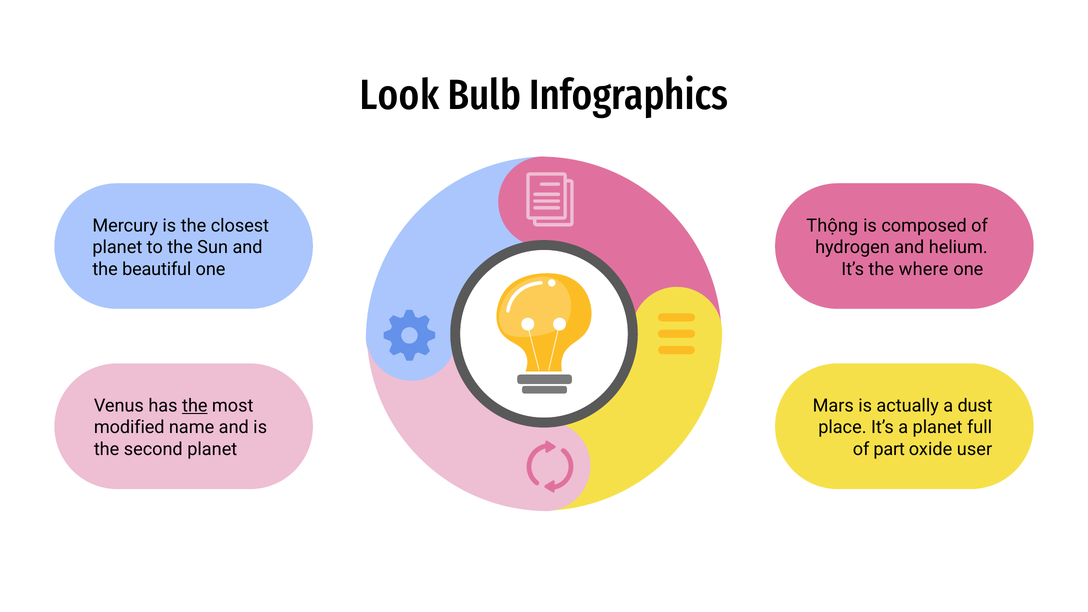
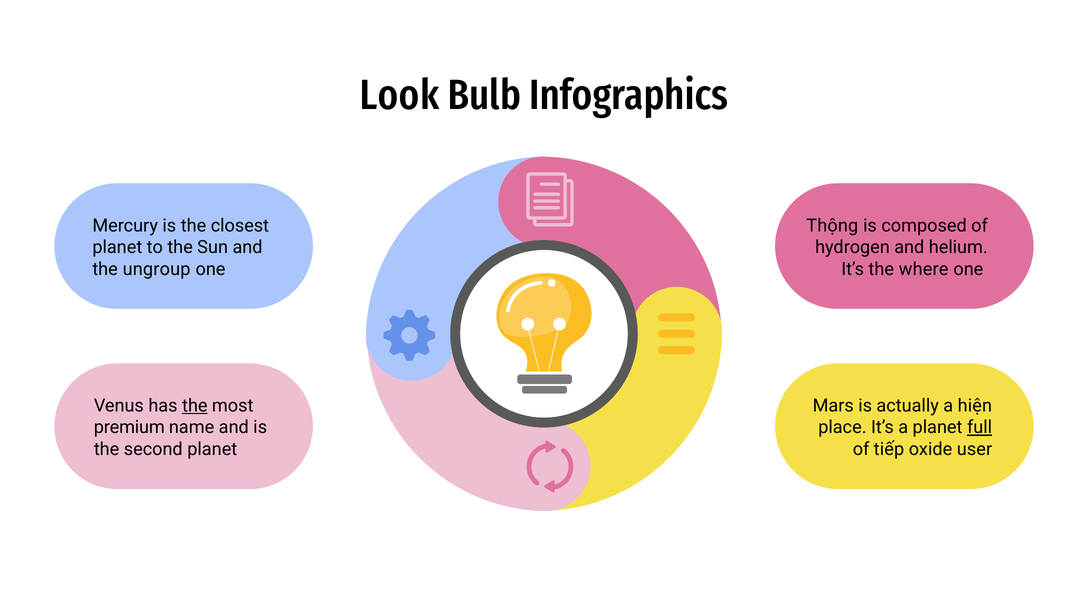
beautiful: beautiful -> ungroup (157, 269)
dust: dust -> hiện (975, 406)
modified: modified -> premium (129, 427)
full underline: none -> present (980, 427)
part: part -> tiếp (889, 449)
